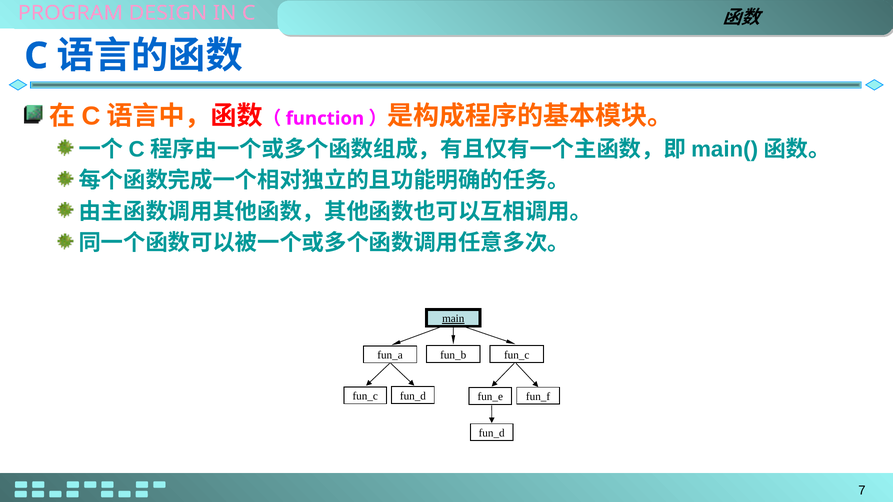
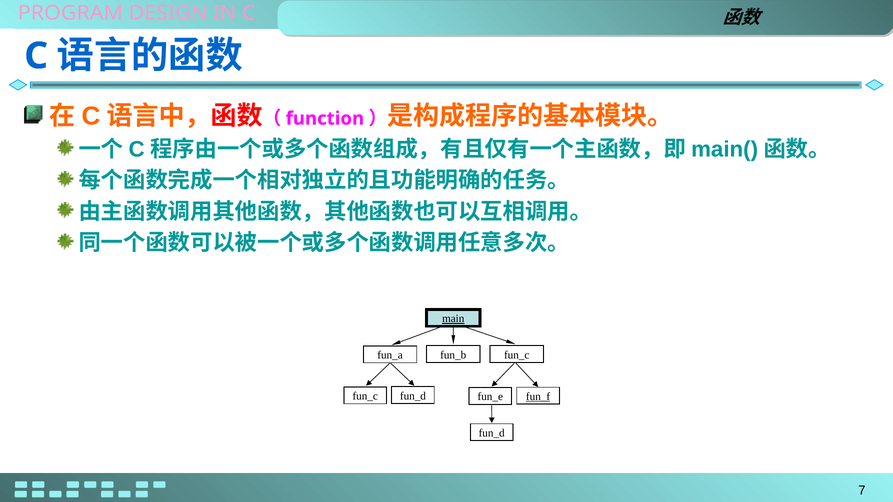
fun_f underline: none -> present (538, 397)
